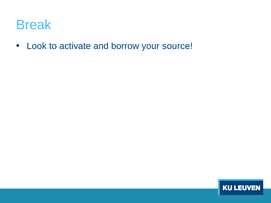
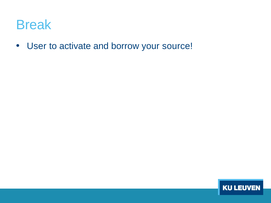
Look: Look -> User (37, 46)
